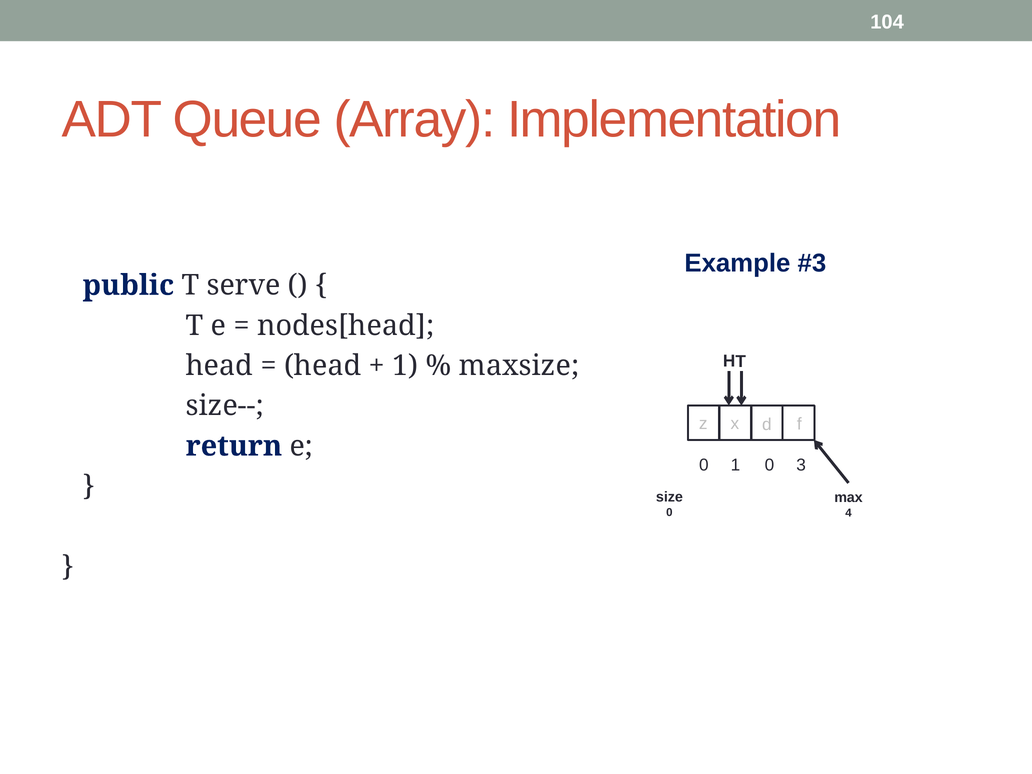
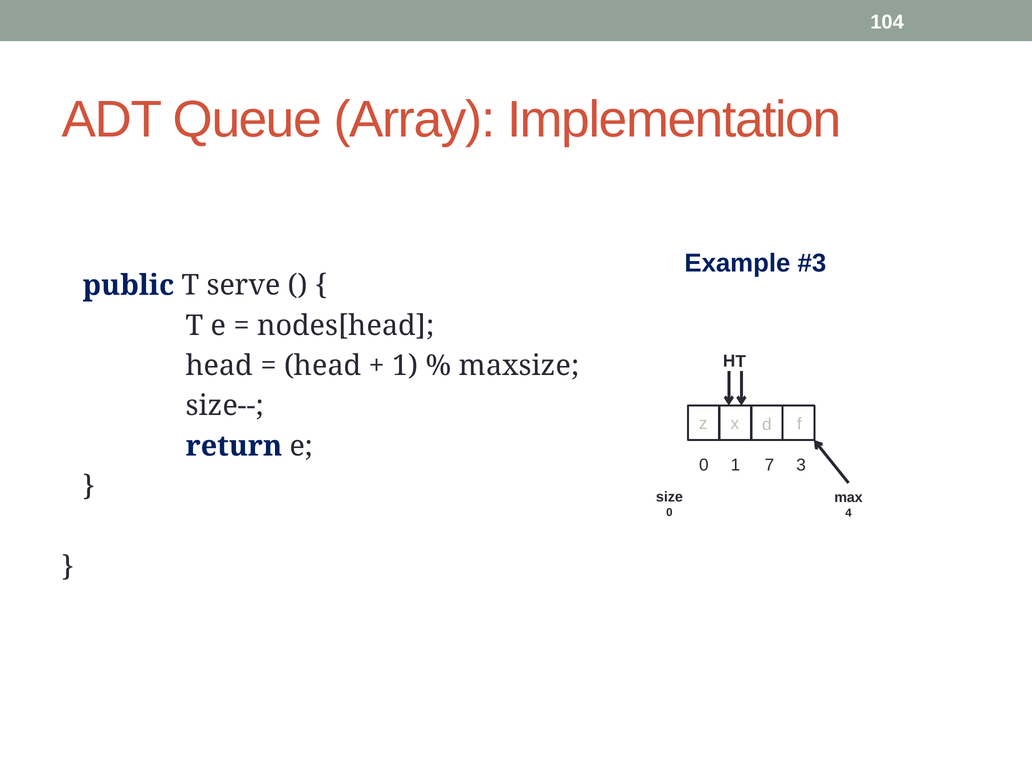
1 0: 0 -> 7 (770, 465)
